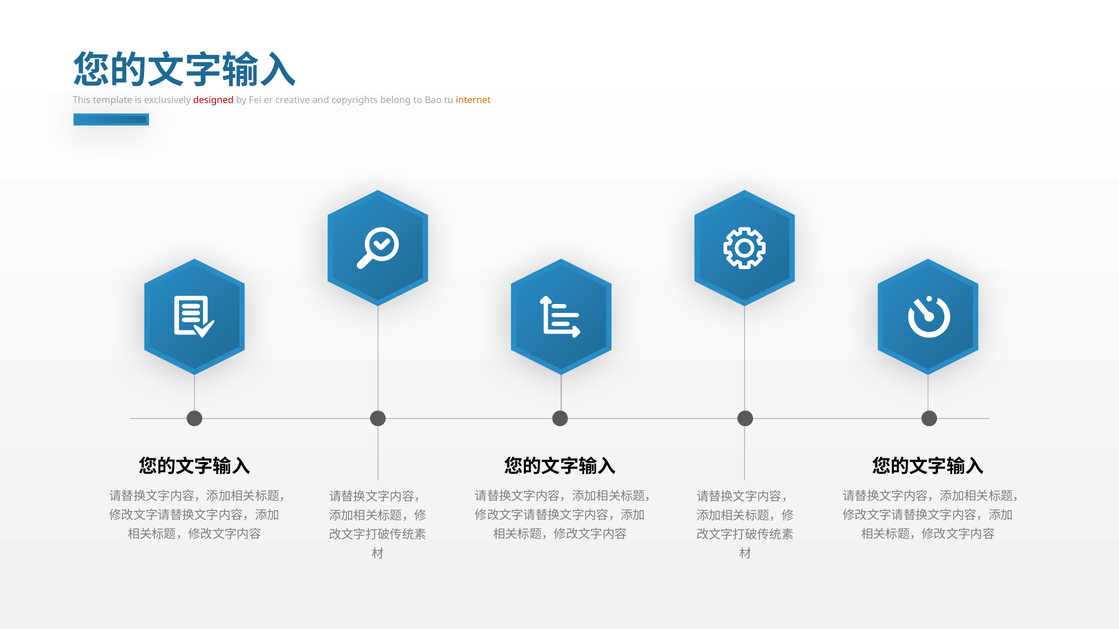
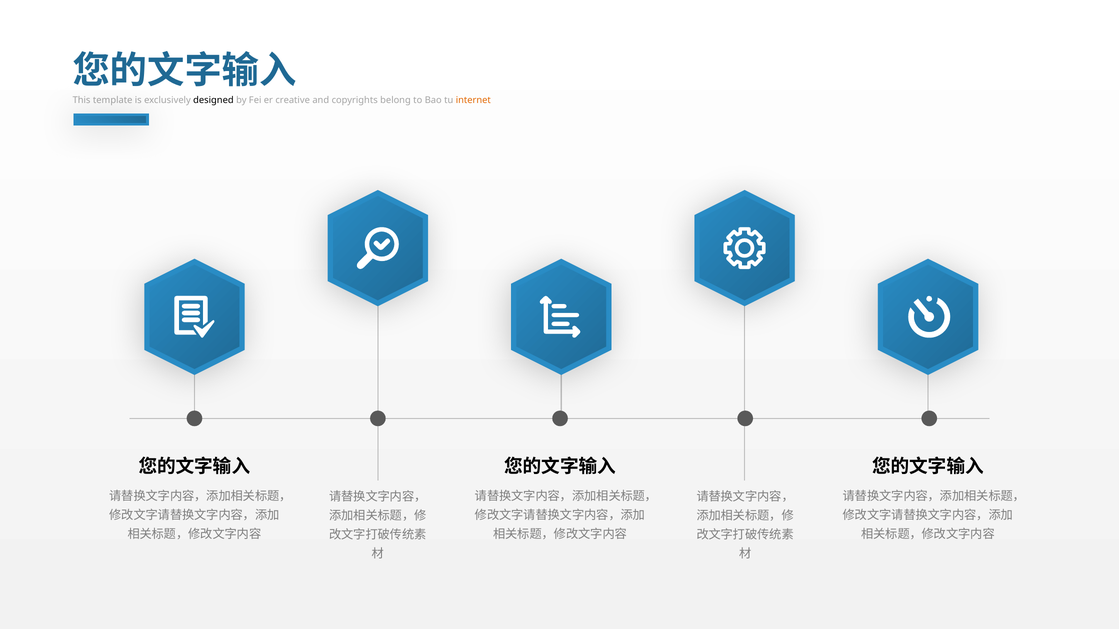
designed colour: red -> black (213, 100)
